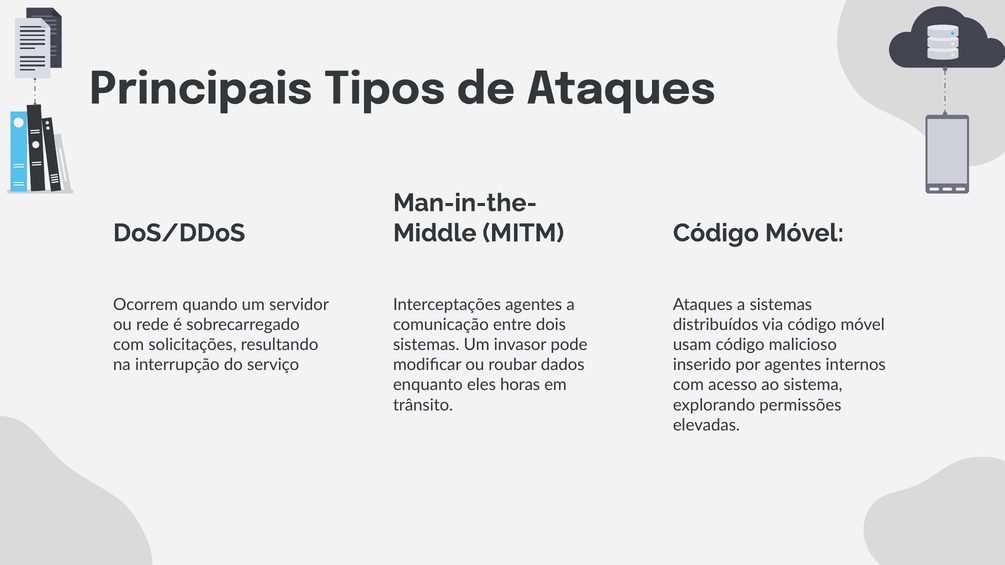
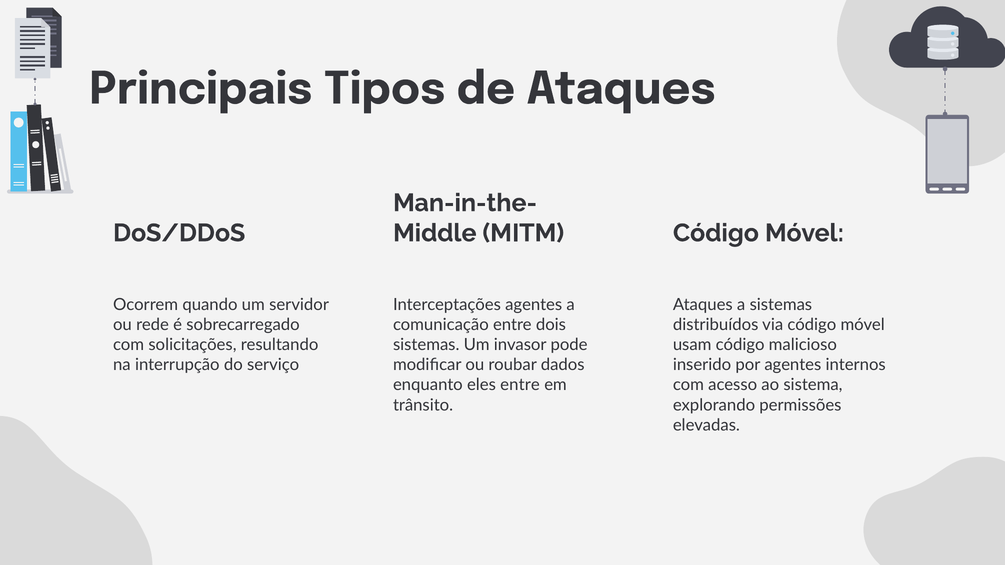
eles horas: horas -> entre (520, 385)
